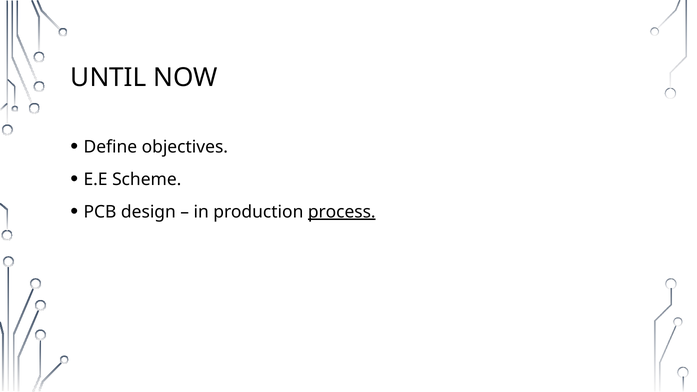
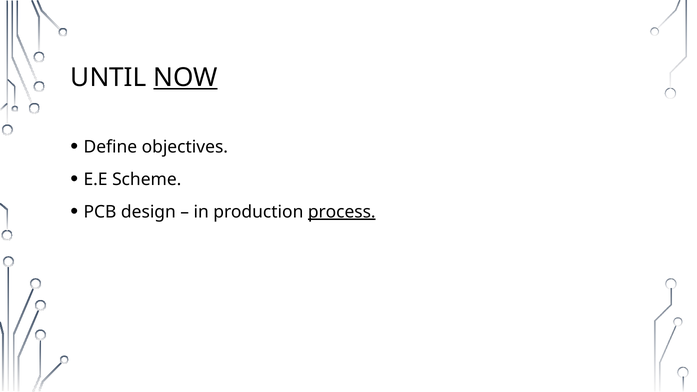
NOW underline: none -> present (186, 77)
